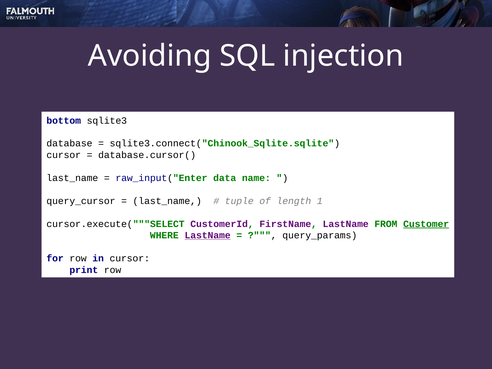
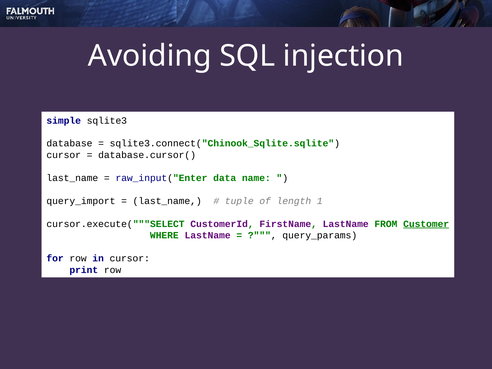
bottom: bottom -> simple (64, 121)
query_cursor: query_cursor -> query_import (81, 201)
LastName underline: present -> none (208, 235)
